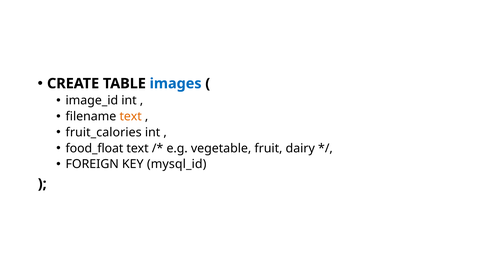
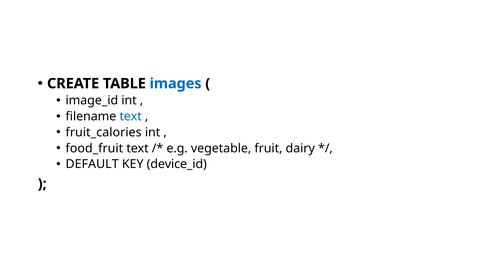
text colour: orange -> blue (131, 117)
food_float: food_float -> food_fruit (94, 149)
FOREIGN: FOREIGN -> DEFAULT (92, 164)
mysql_id: mysql_id -> device_id (177, 164)
